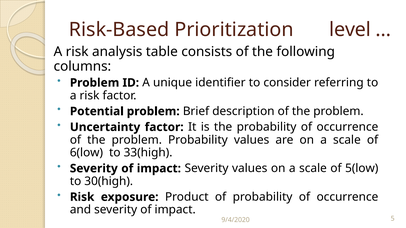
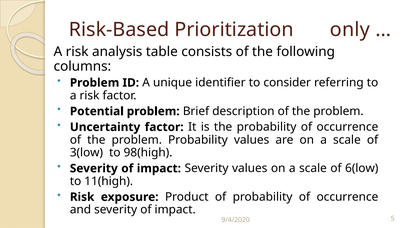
level: level -> only (350, 30)
6(low: 6(low -> 3(low (86, 153)
33(high: 33(high -> 98(high (148, 153)
5(low: 5(low -> 6(low (362, 169)
30(high: 30(high -> 11(high (109, 181)
